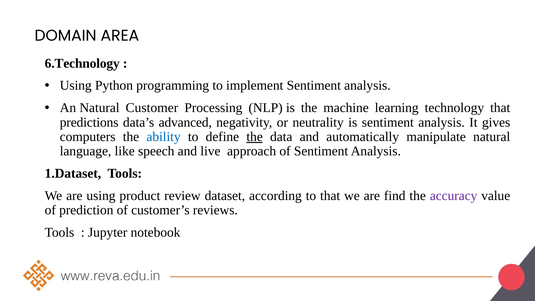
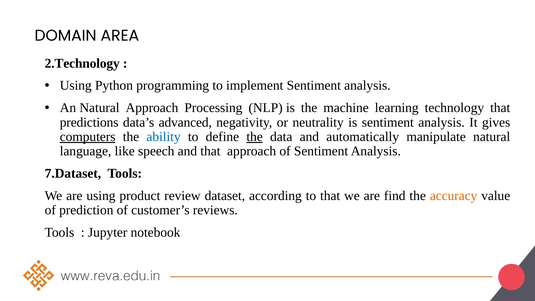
6.Technology: 6.Technology -> 2.Technology (82, 63)
Natural Customer: Customer -> Approach (152, 108)
computers underline: none -> present (88, 137)
and live: live -> that (210, 151)
1.Dataset: 1.Dataset -> 7.Dataset (73, 173)
accuracy colour: purple -> orange (454, 196)
